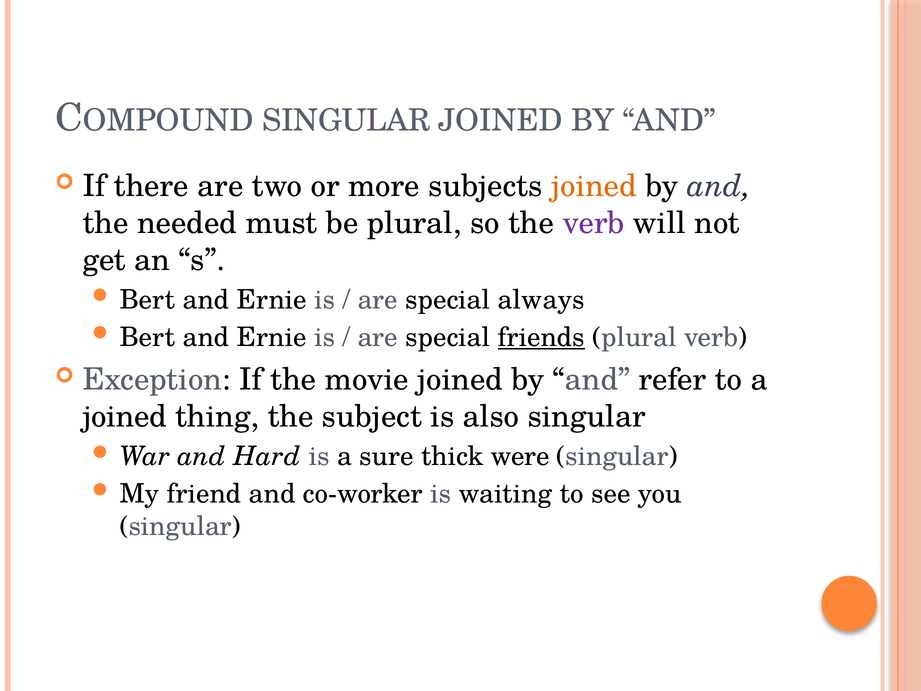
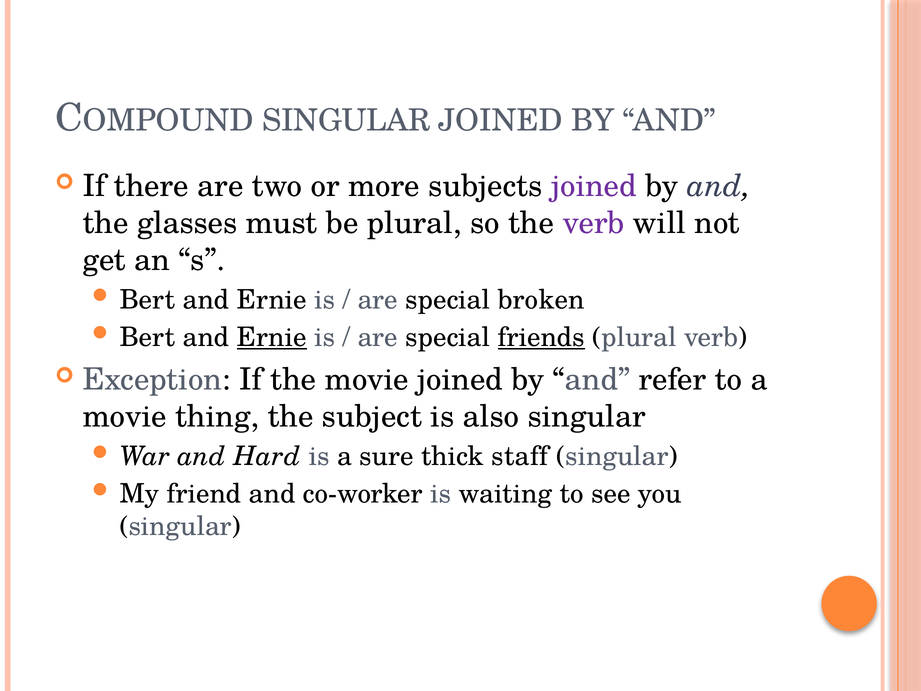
joined colour: orange -> purple (594, 186)
needed: needed -> glasses (187, 223)
always: always -> broken (541, 300)
Ernie underline: none -> present (272, 337)
joined: joined -> movie (125, 417)
were: were -> staff (520, 456)
